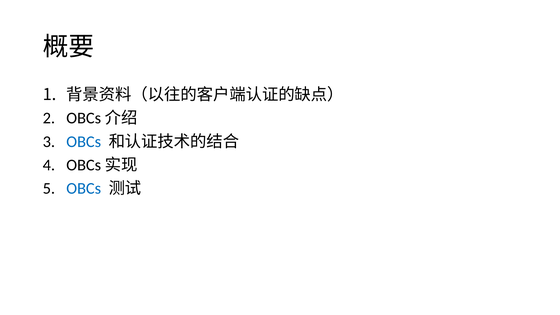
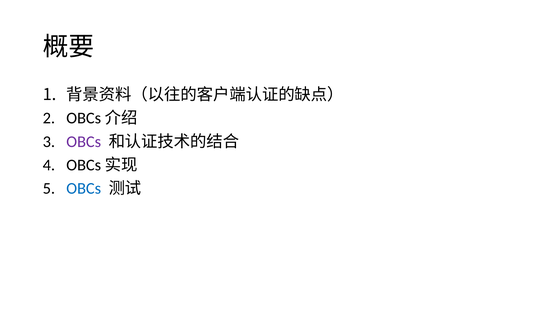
OBCs colour: blue -> purple (84, 142)
